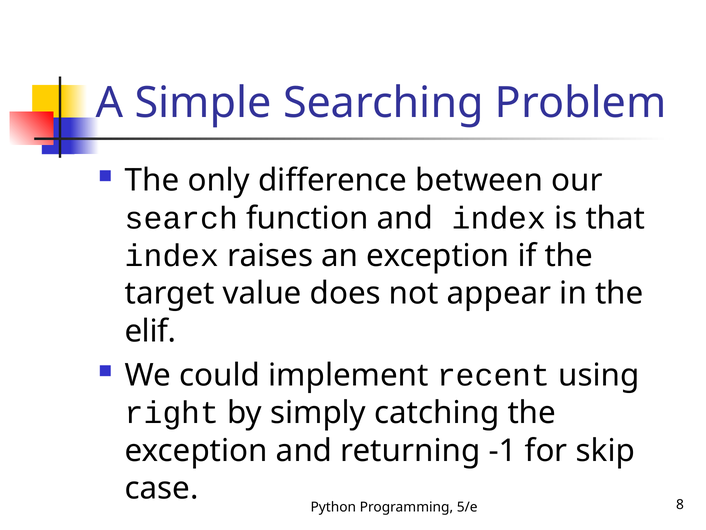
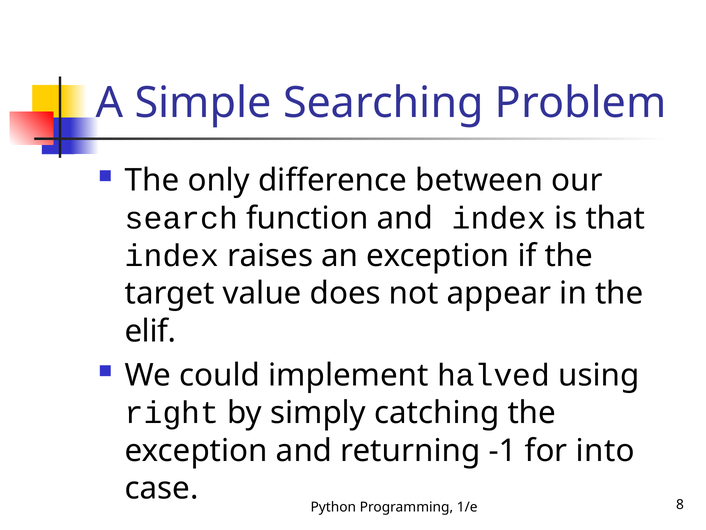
recent: recent -> halved (494, 375)
skip: skip -> into (605, 450)
5/e: 5/e -> 1/e (467, 507)
